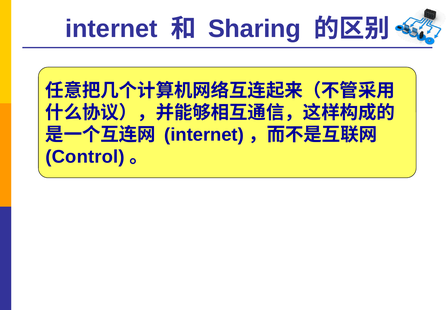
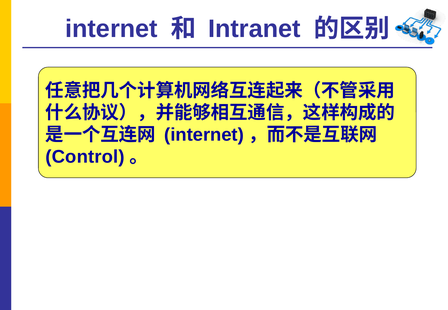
Sharing: Sharing -> Intranet (254, 29)
